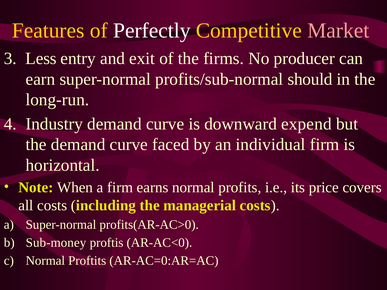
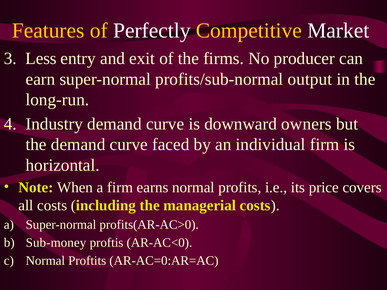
Market colour: pink -> white (338, 31)
should: should -> output (310, 79)
expend: expend -> owners (306, 124)
